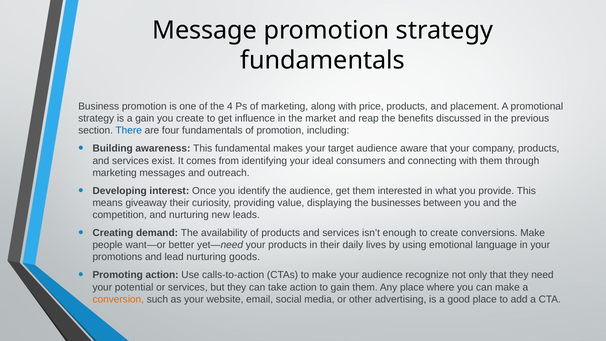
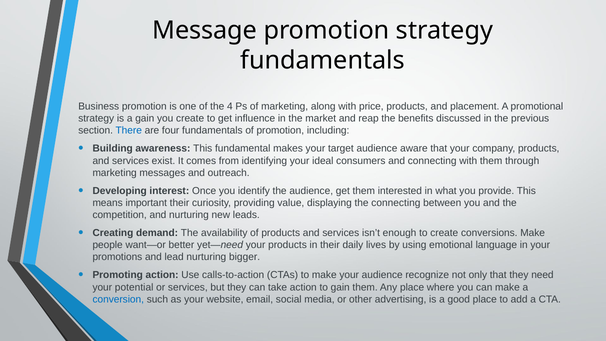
giveaway: giveaway -> important (146, 203)
the businesses: businesses -> connecting (396, 203)
goods: goods -> bigger (245, 257)
conversion colour: orange -> blue (118, 299)
